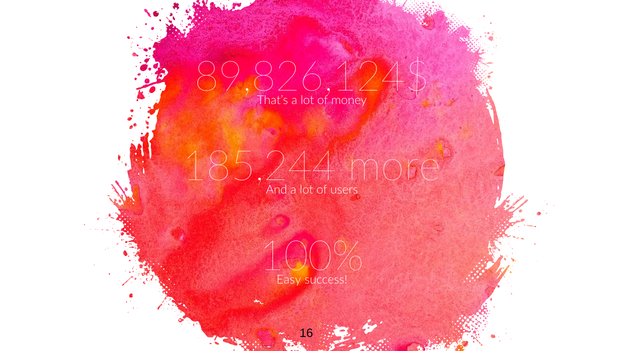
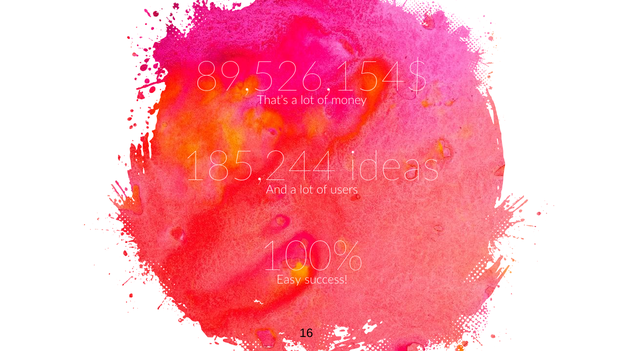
89,826,124$: 89,826,124$ -> 89,526,154$ (312, 77)
more: more -> ideas (394, 167)
